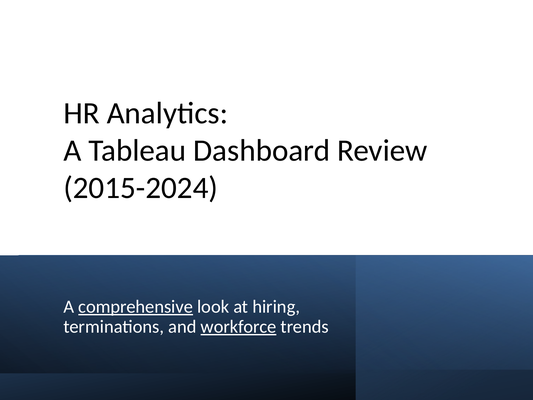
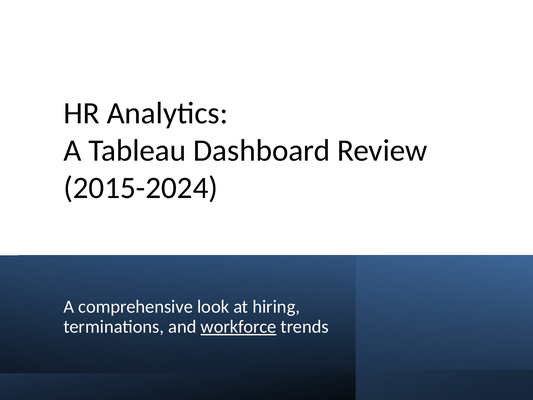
comprehensive underline: present -> none (136, 307)
